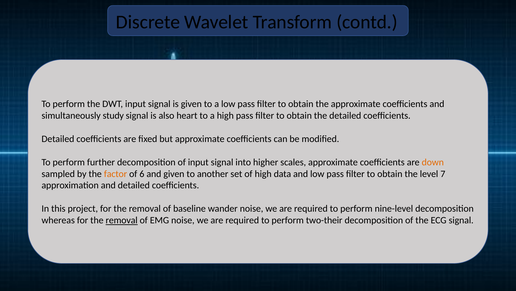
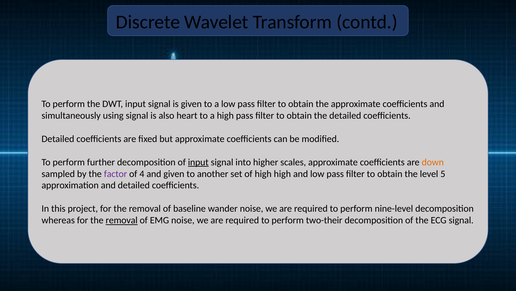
study: study -> using (113, 115)
input underline: none -> present (198, 162)
factor colour: orange -> purple (116, 173)
6: 6 -> 4 (142, 173)
high data: data -> high (282, 173)
7: 7 -> 5 (443, 173)
